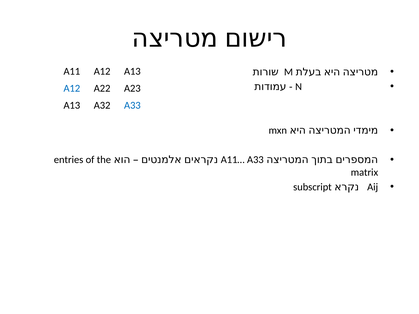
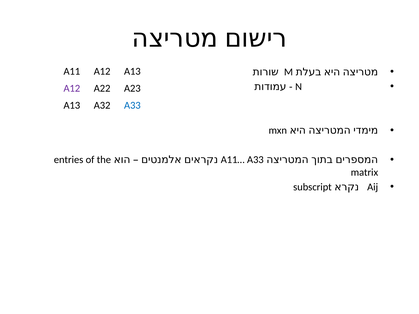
A12 colour: blue -> purple (72, 88)
